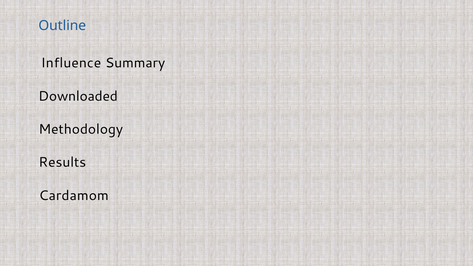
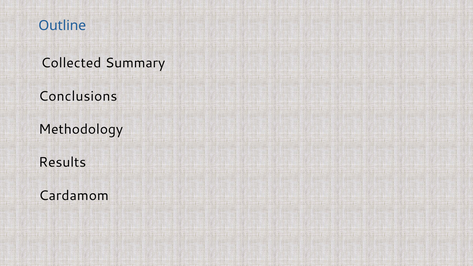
Influence: Influence -> Collected (71, 63)
Downloaded: Downloaded -> Conclusions (78, 96)
